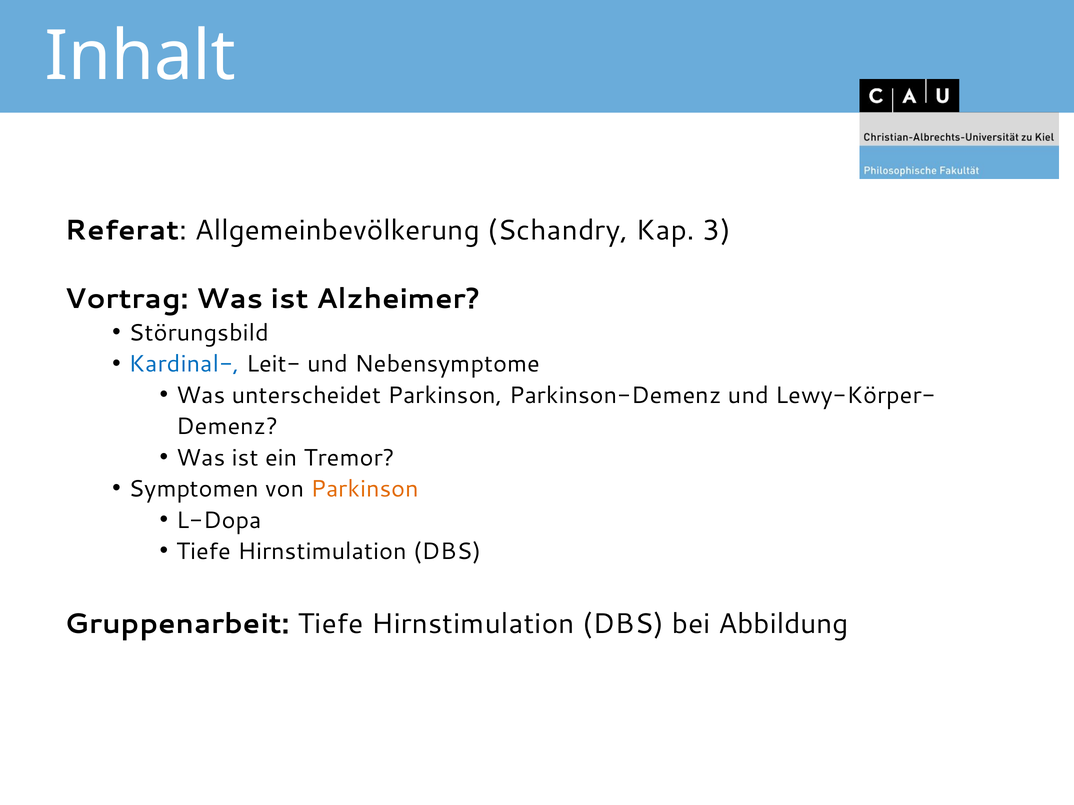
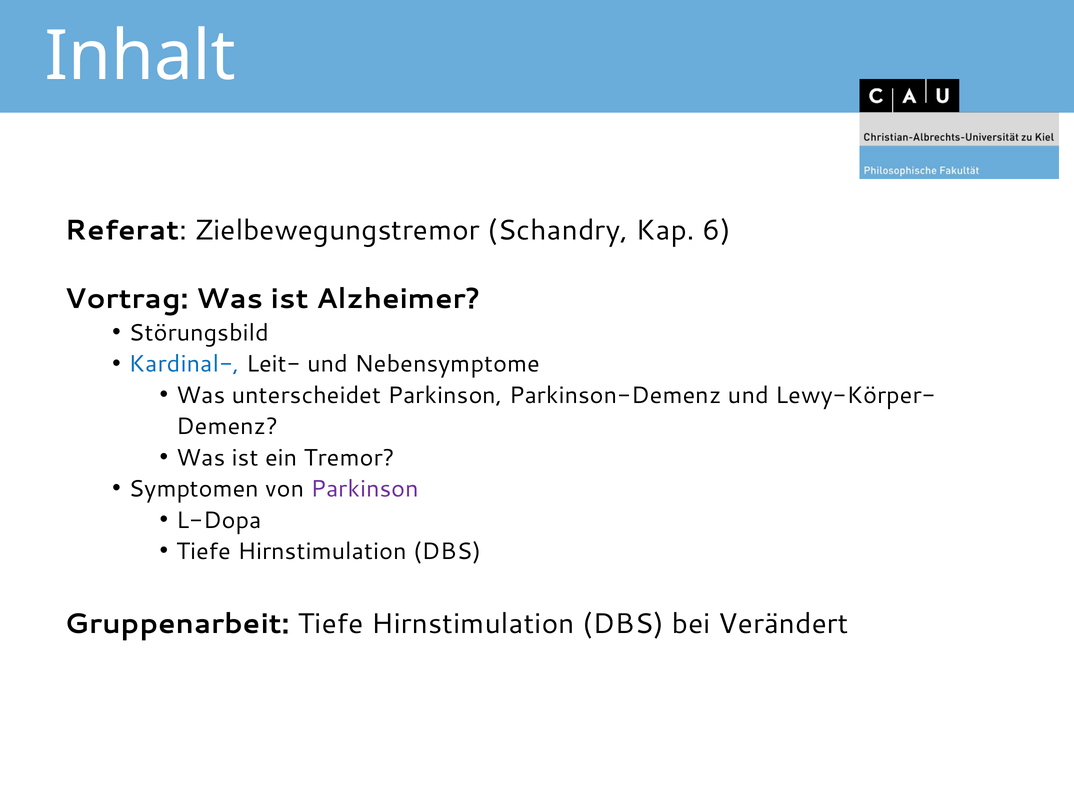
Allgemeinbevölkerung: Allgemeinbevölkerung -> Zielbewegungstremor (337, 231)
3: 3 -> 6 (717, 231)
Parkinson colour: orange -> purple (365, 489)
Abbildung: Abbildung -> Verändert (783, 624)
